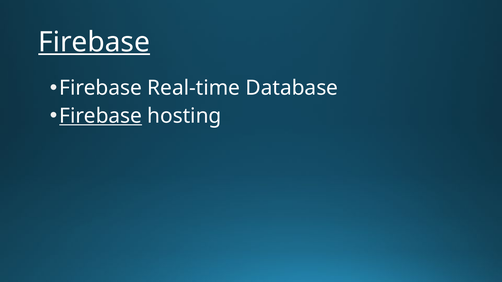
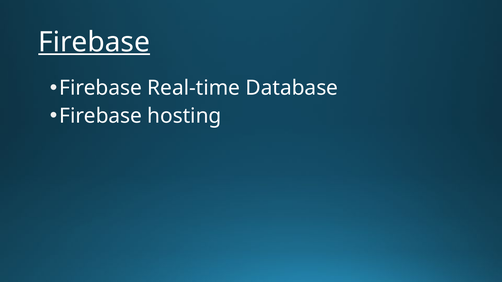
Firebase underline: present -> none (101, 116)
